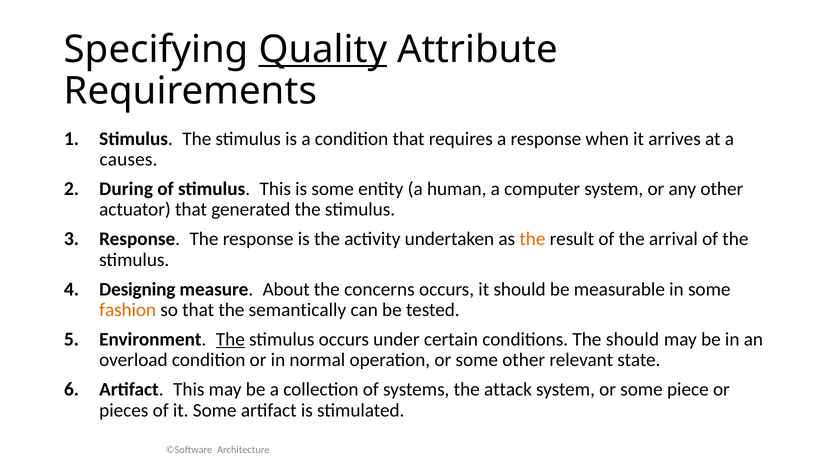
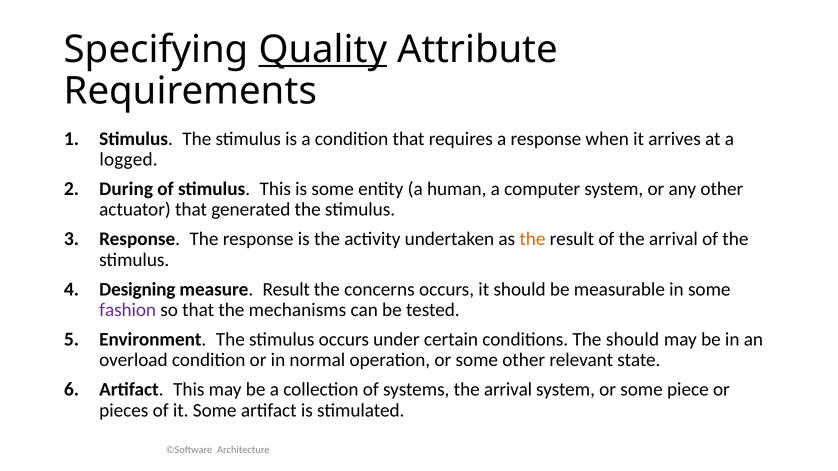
causes: causes -> logged (129, 160)
measure About: About -> Result (286, 289)
fashion colour: orange -> purple (128, 310)
semantically: semantically -> mechanisms (297, 310)
The underline: present -> none (230, 340)
systems the attack: attack -> arrival (508, 390)
